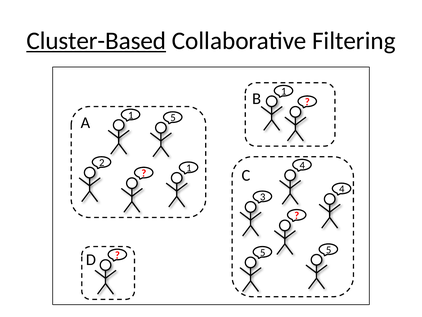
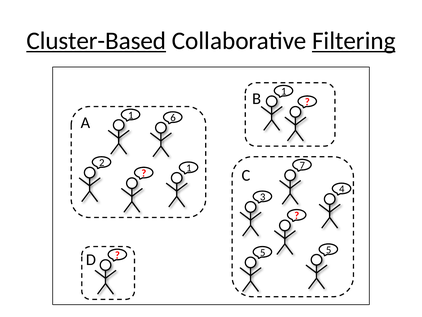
Filtering underline: none -> present (354, 41)
1 5: 5 -> 6 (173, 118)
1 4: 4 -> 7 (302, 165)
